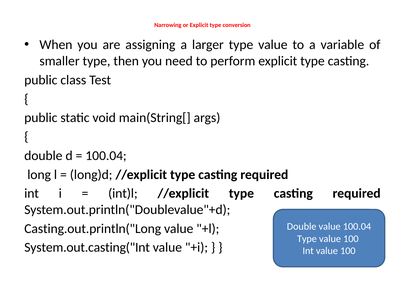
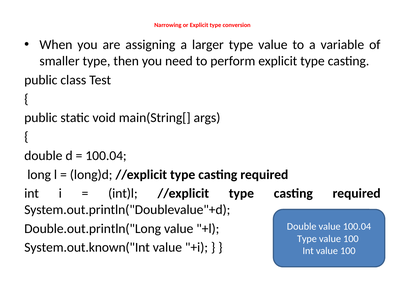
Casting.out.println("Long: Casting.out.println("Long -> Double.out.println("Long (93, 228)
System.out.casting("Int: System.out.casting("Int -> System.out.known("Int (87, 247)
